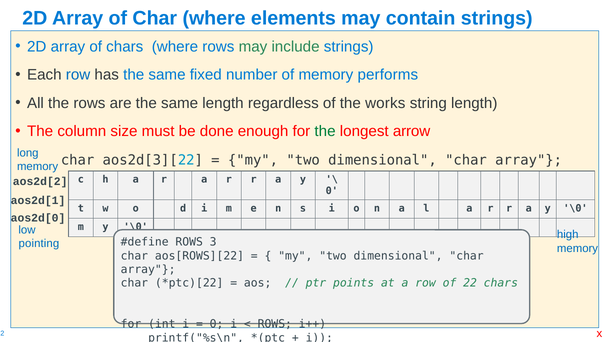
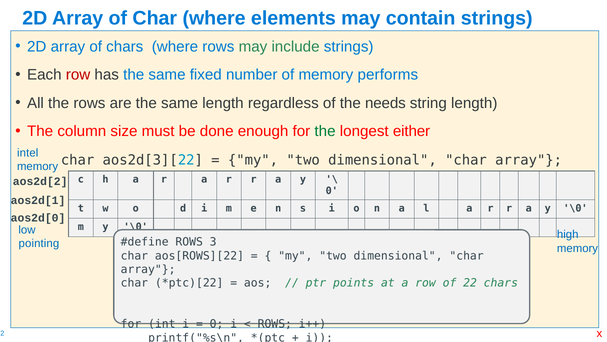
row colour: blue -> red (78, 75)
works: works -> needs (385, 103)
arrow: arrow -> either (412, 131)
long: long -> intel (28, 153)
